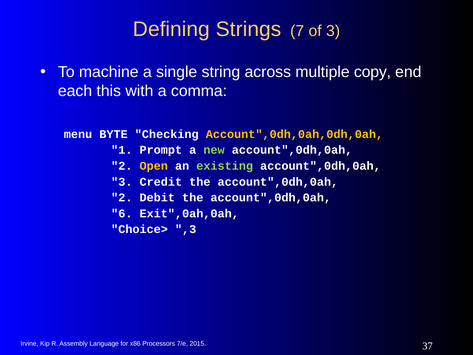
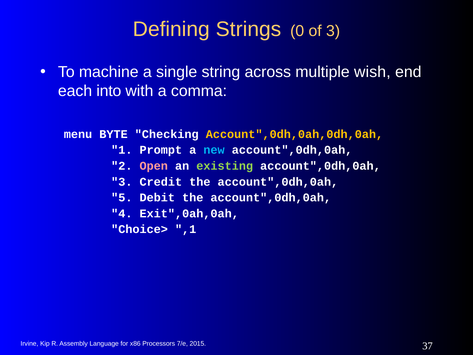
7: 7 -> 0 (297, 31)
copy: copy -> wish (372, 72)
this: this -> into (109, 91)
new colour: light green -> light blue (214, 150)
Open colour: yellow -> pink (154, 166)
2: 2 -> 5 (122, 198)
6: 6 -> 4 (122, 213)
,3: ,3 -> ,1 (186, 229)
